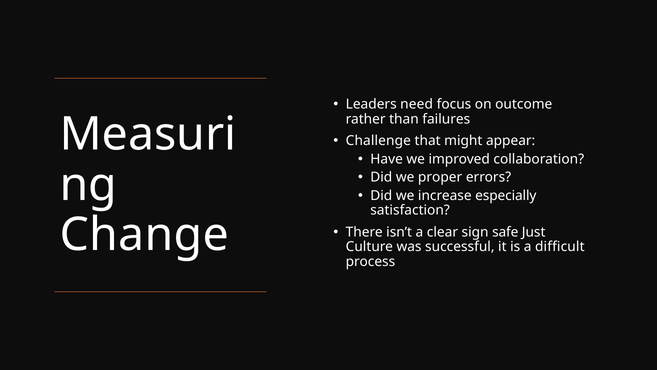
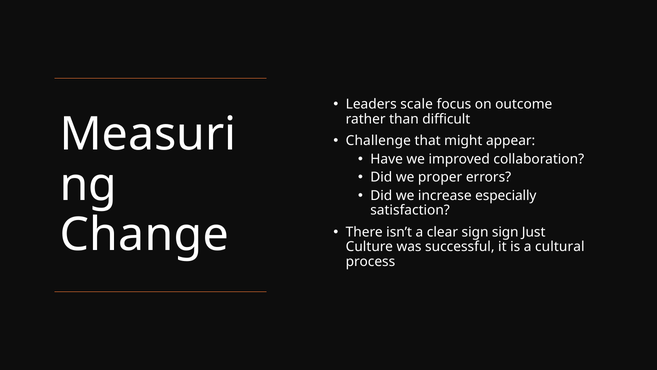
need: need -> scale (417, 104)
failures: failures -> difficult (446, 119)
sign safe: safe -> sign (505, 232)
difficult: difficult -> cultural (560, 247)
